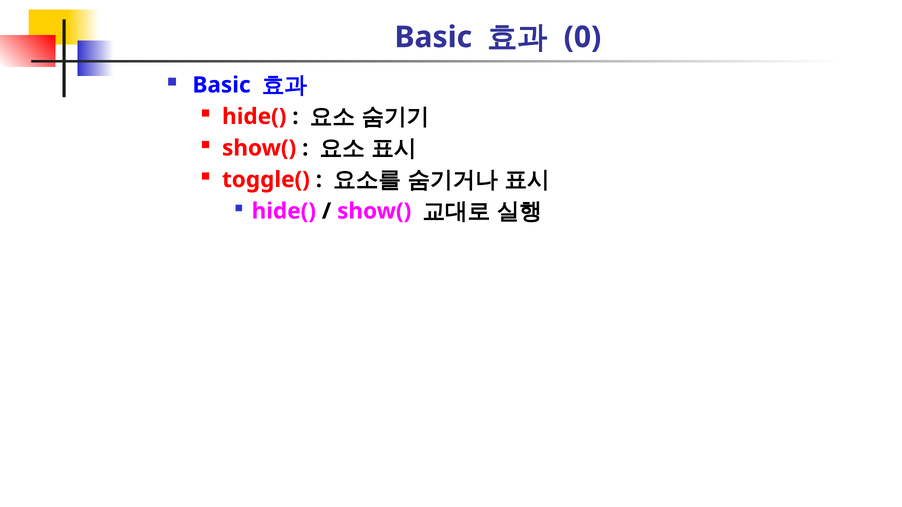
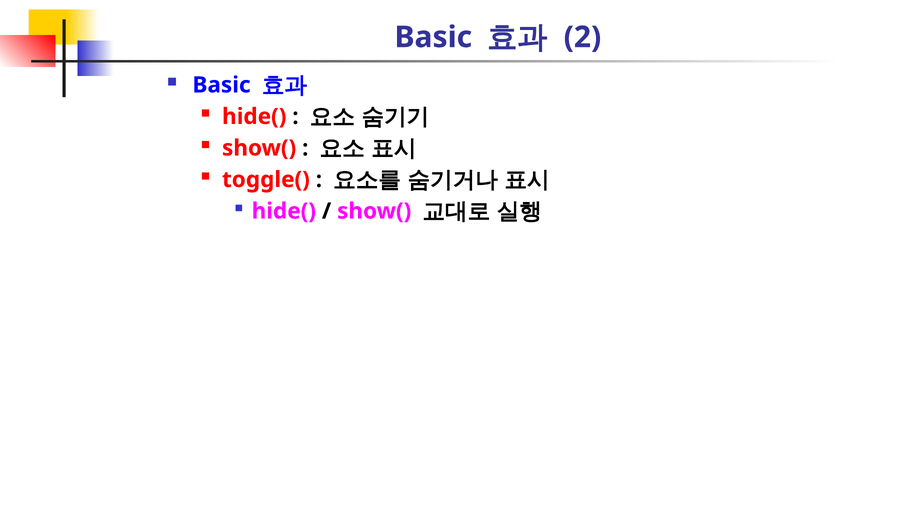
0: 0 -> 2 (582, 37)
